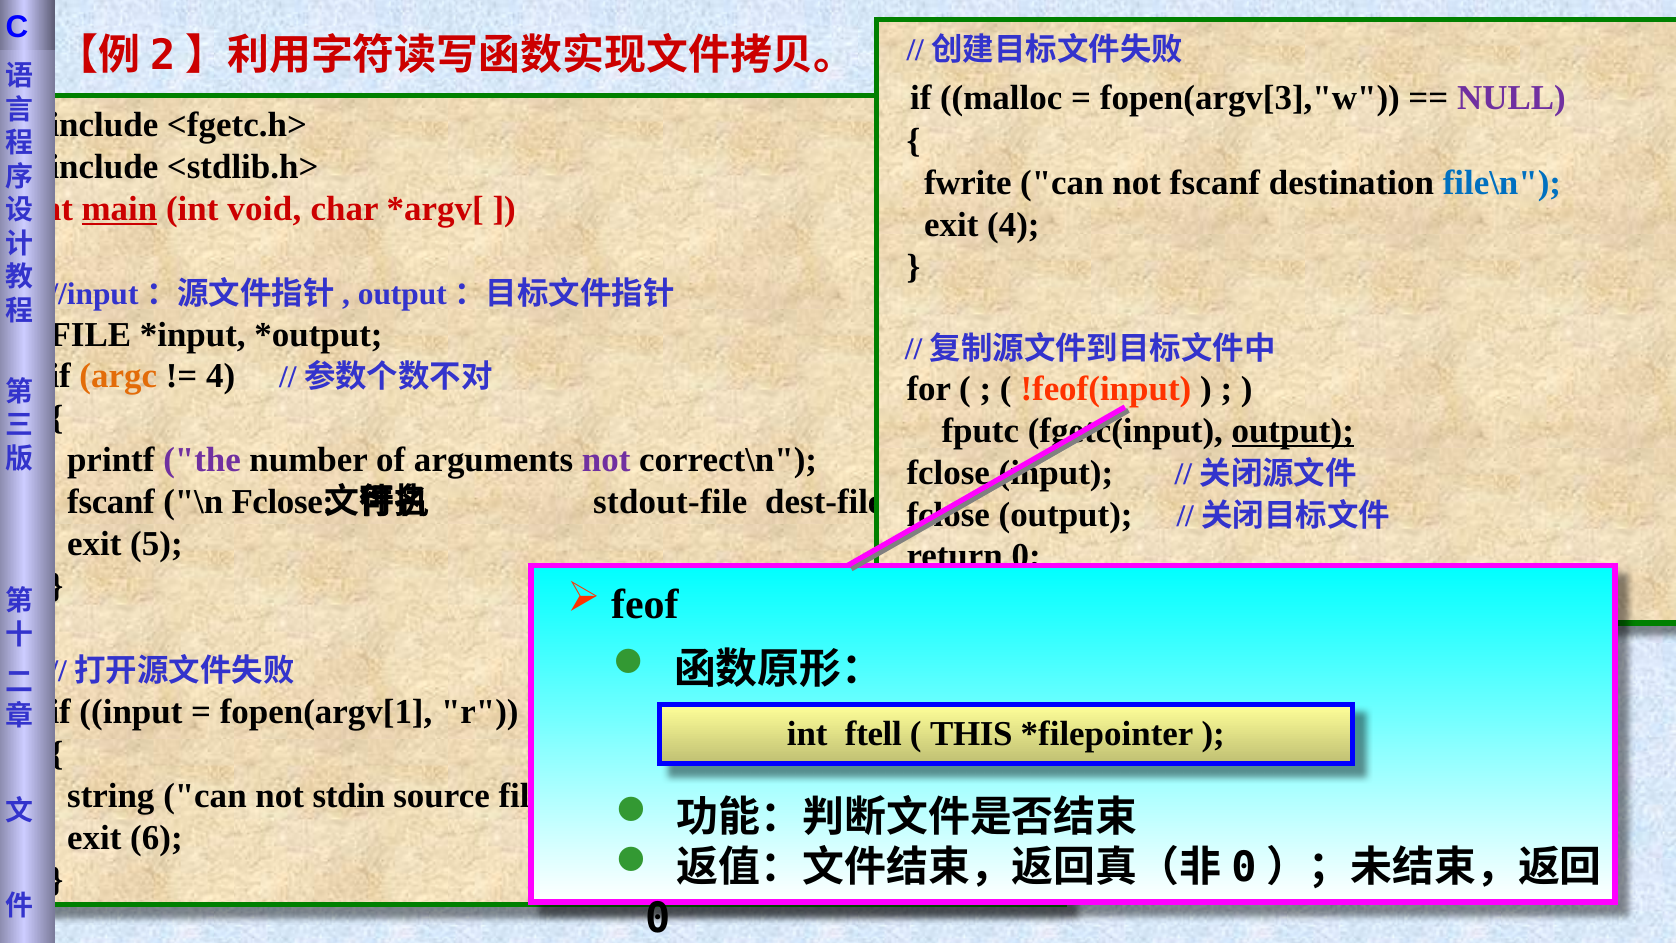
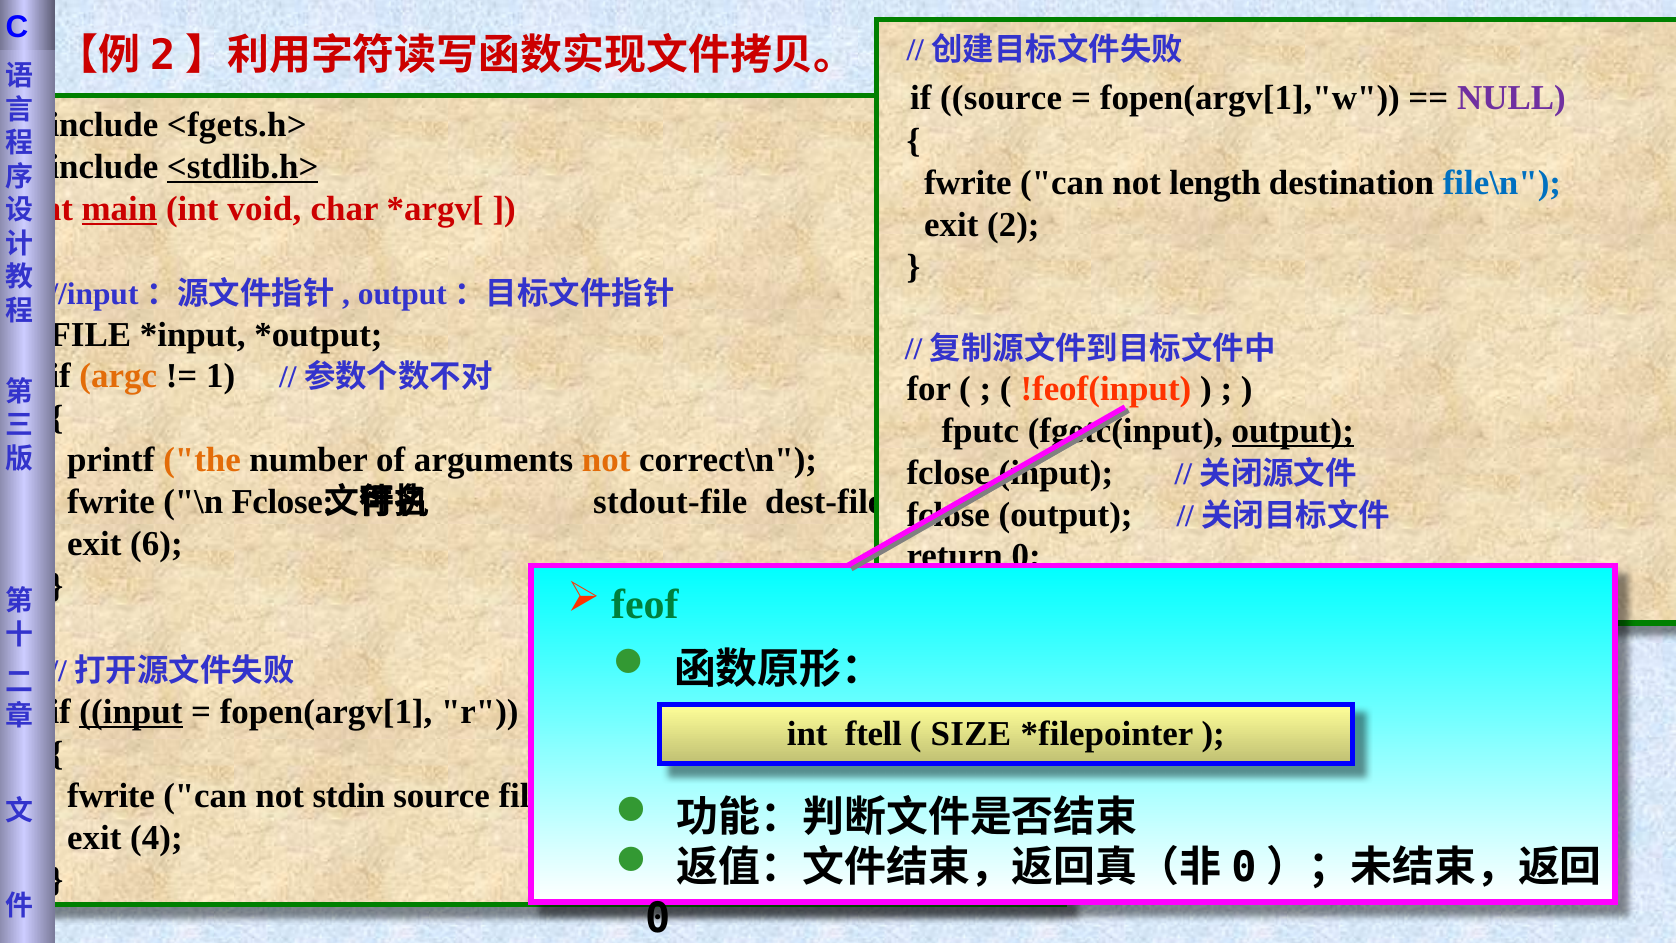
if malloc: malloc -> source (1001, 98)
fopen(argv[3],"w: fopen(argv[3],"w -> fopen(argv[1],"w (1250, 98)
<fgetc.h>: <fgetc.h> -> <fgets.h> (237, 125)
<stdlib.h> underline: none -> present (243, 167)
not fscanf: fscanf -> length (1215, 183)
exit 4: 4 -> 2 (1013, 225)
4: 4 -> 1 (221, 376)
the colour: purple -> orange (202, 460)
not colour: purple -> orange (606, 460)
fscanf: fscanf -> fwrite (111, 502)
5: 5 -> 6 (156, 544)
feof colour: black -> green (645, 604)
input underline: none -> present (131, 712)
THIS: THIS -> SIZE (971, 734)
string: string -> fwrite (111, 796)
6: 6 -> 4 (156, 837)
